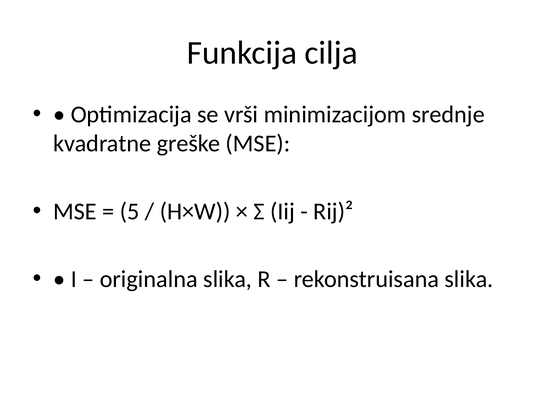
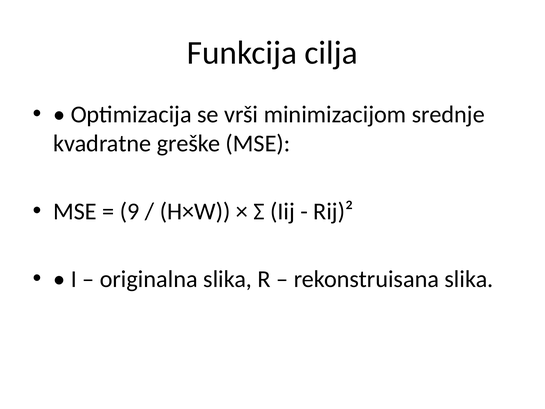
5: 5 -> 9 (130, 211)
